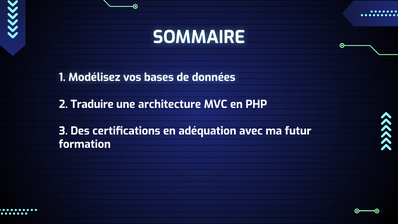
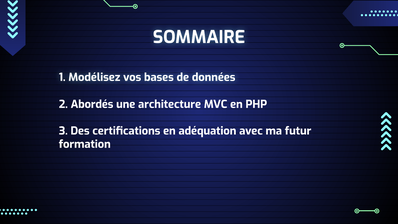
Traduire: Traduire -> Abordés (92, 104)
